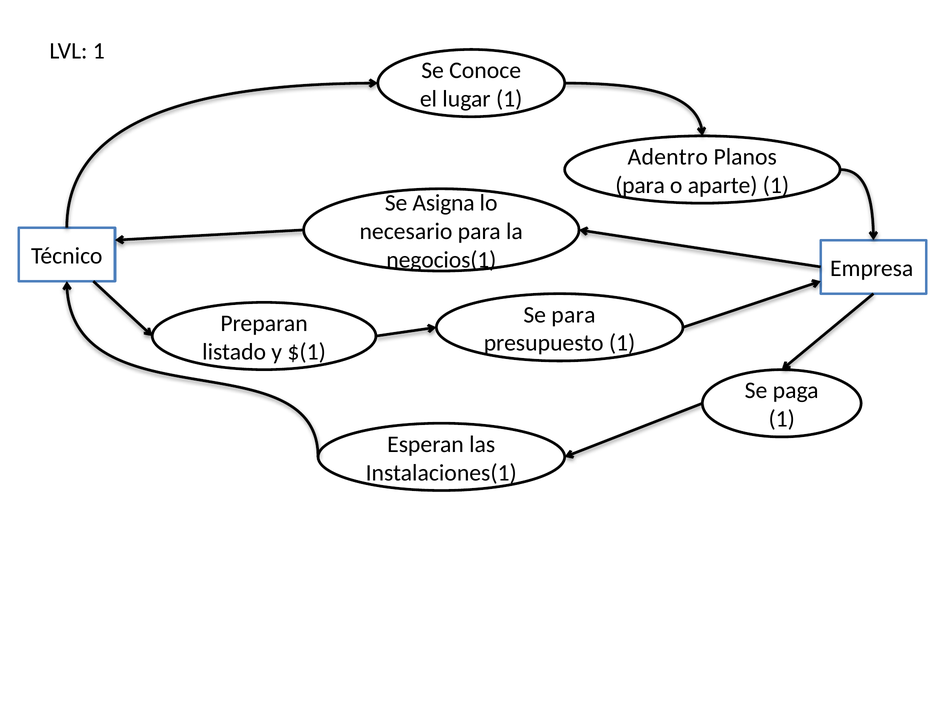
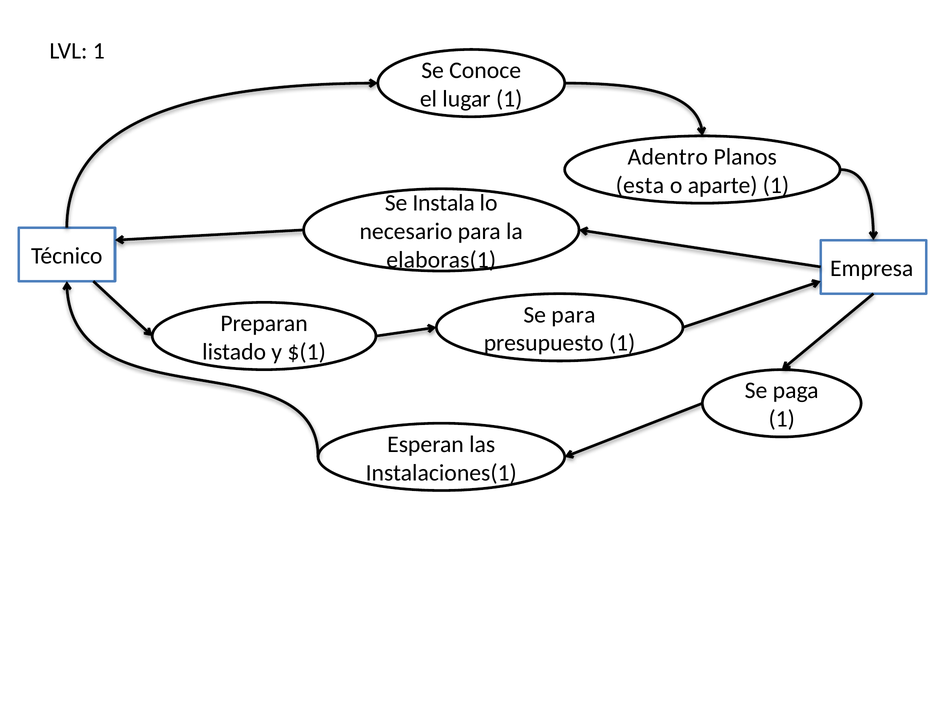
para: para -> esta (640, 185)
Asigna: Asigna -> Instala (444, 203)
negocios(1: negocios(1 -> elaboras(1 (441, 260)
